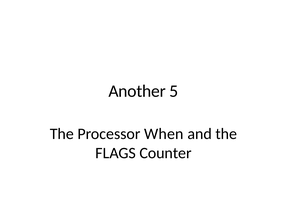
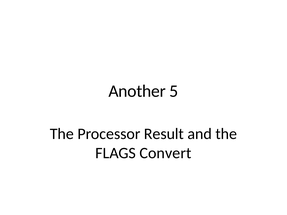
When: When -> Result (164, 134)
Counter: Counter -> Convert (165, 153)
